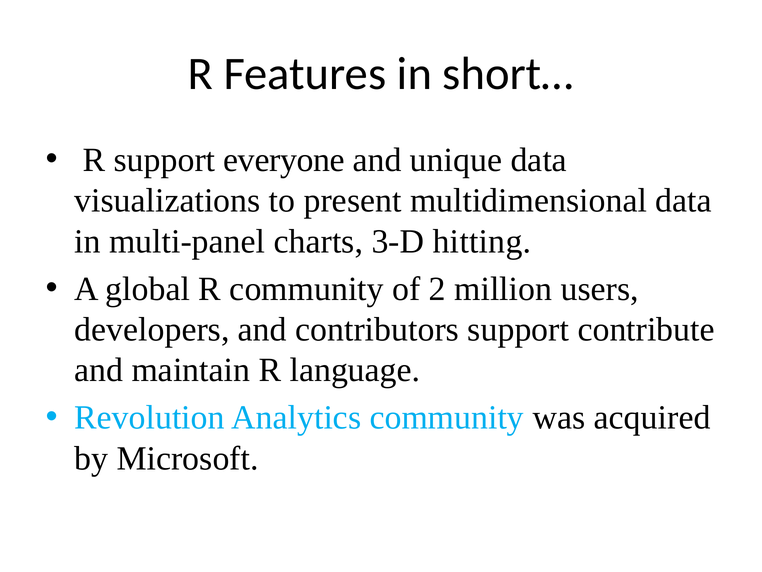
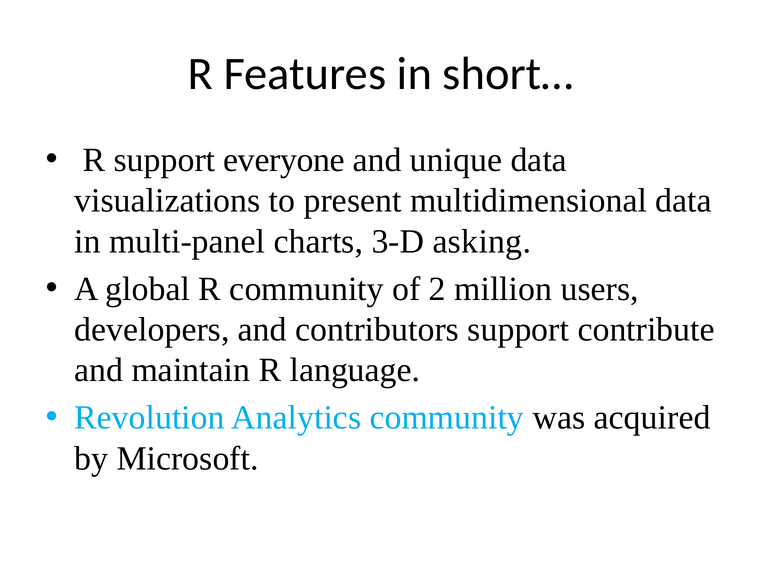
hitting: hitting -> asking (482, 241)
